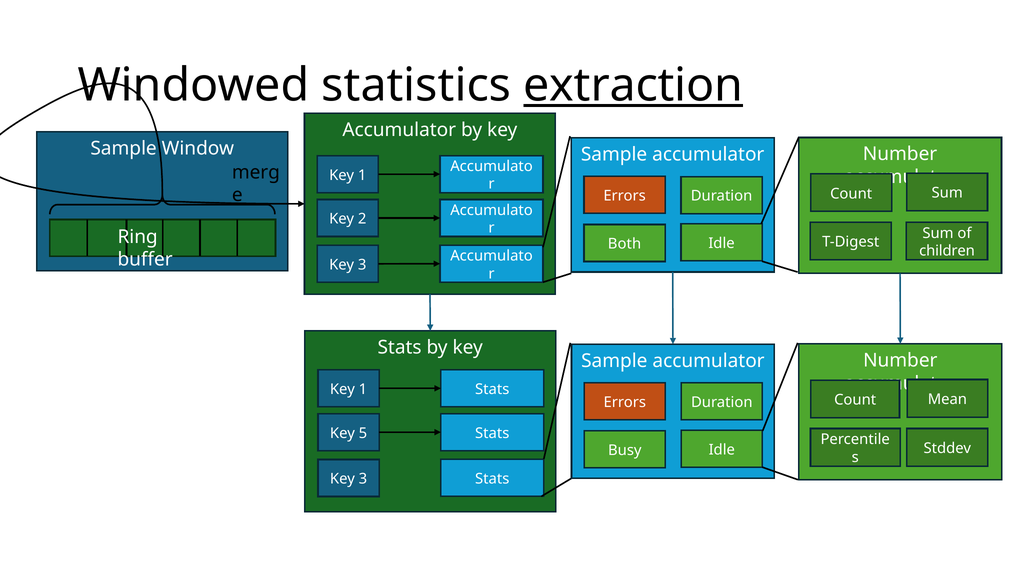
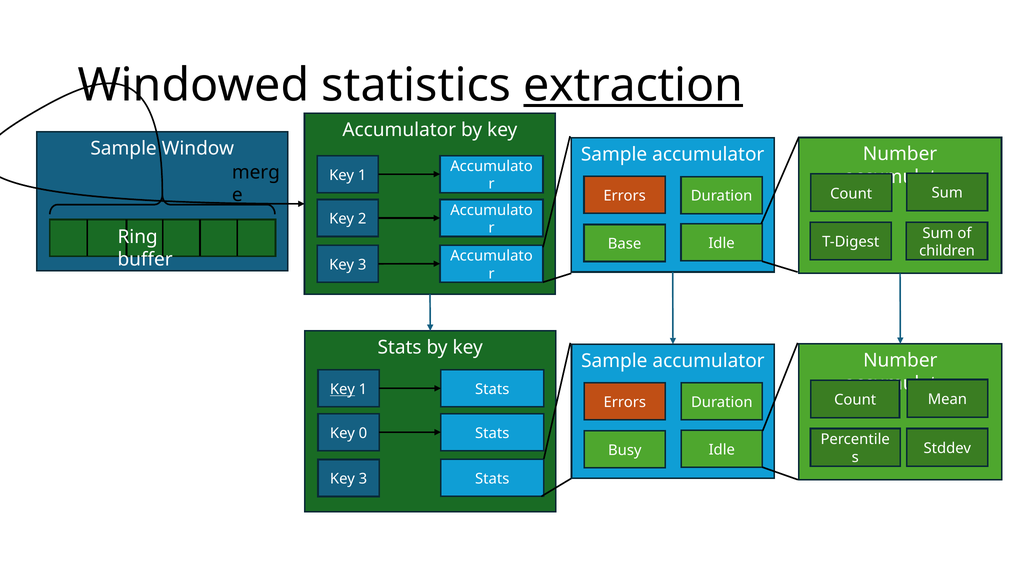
Both: Both -> Base (625, 244)
Key underline: none -> present (342, 389)
5: 5 -> 0 (363, 433)
